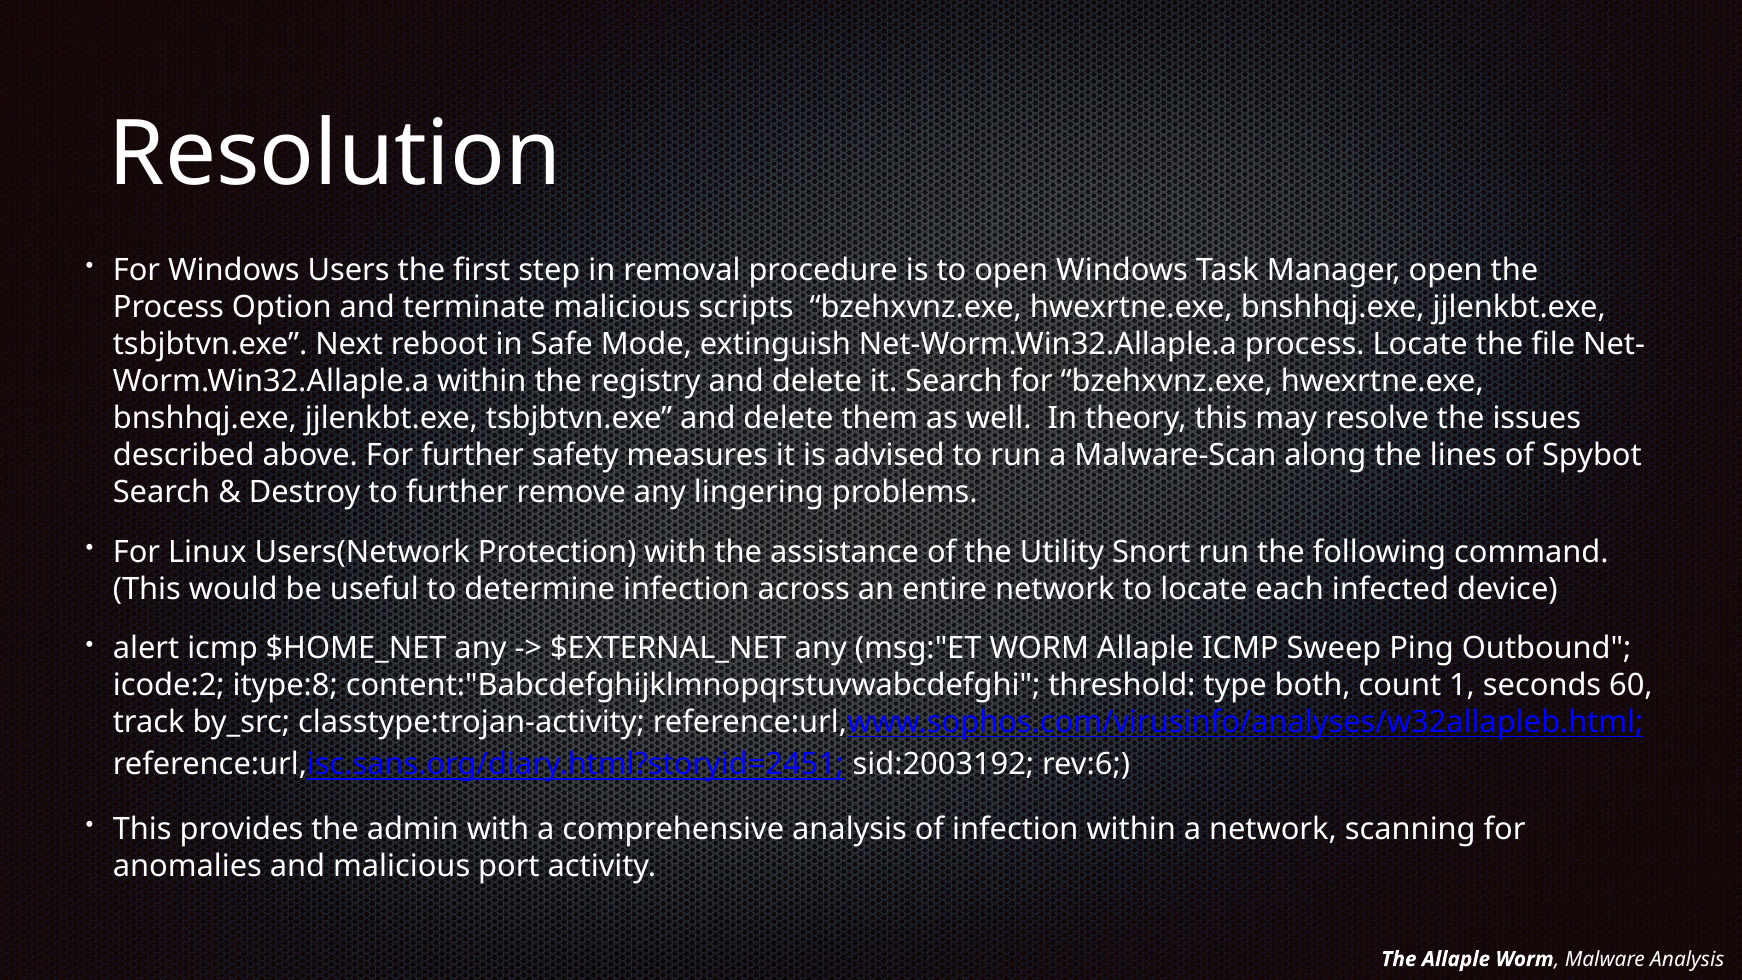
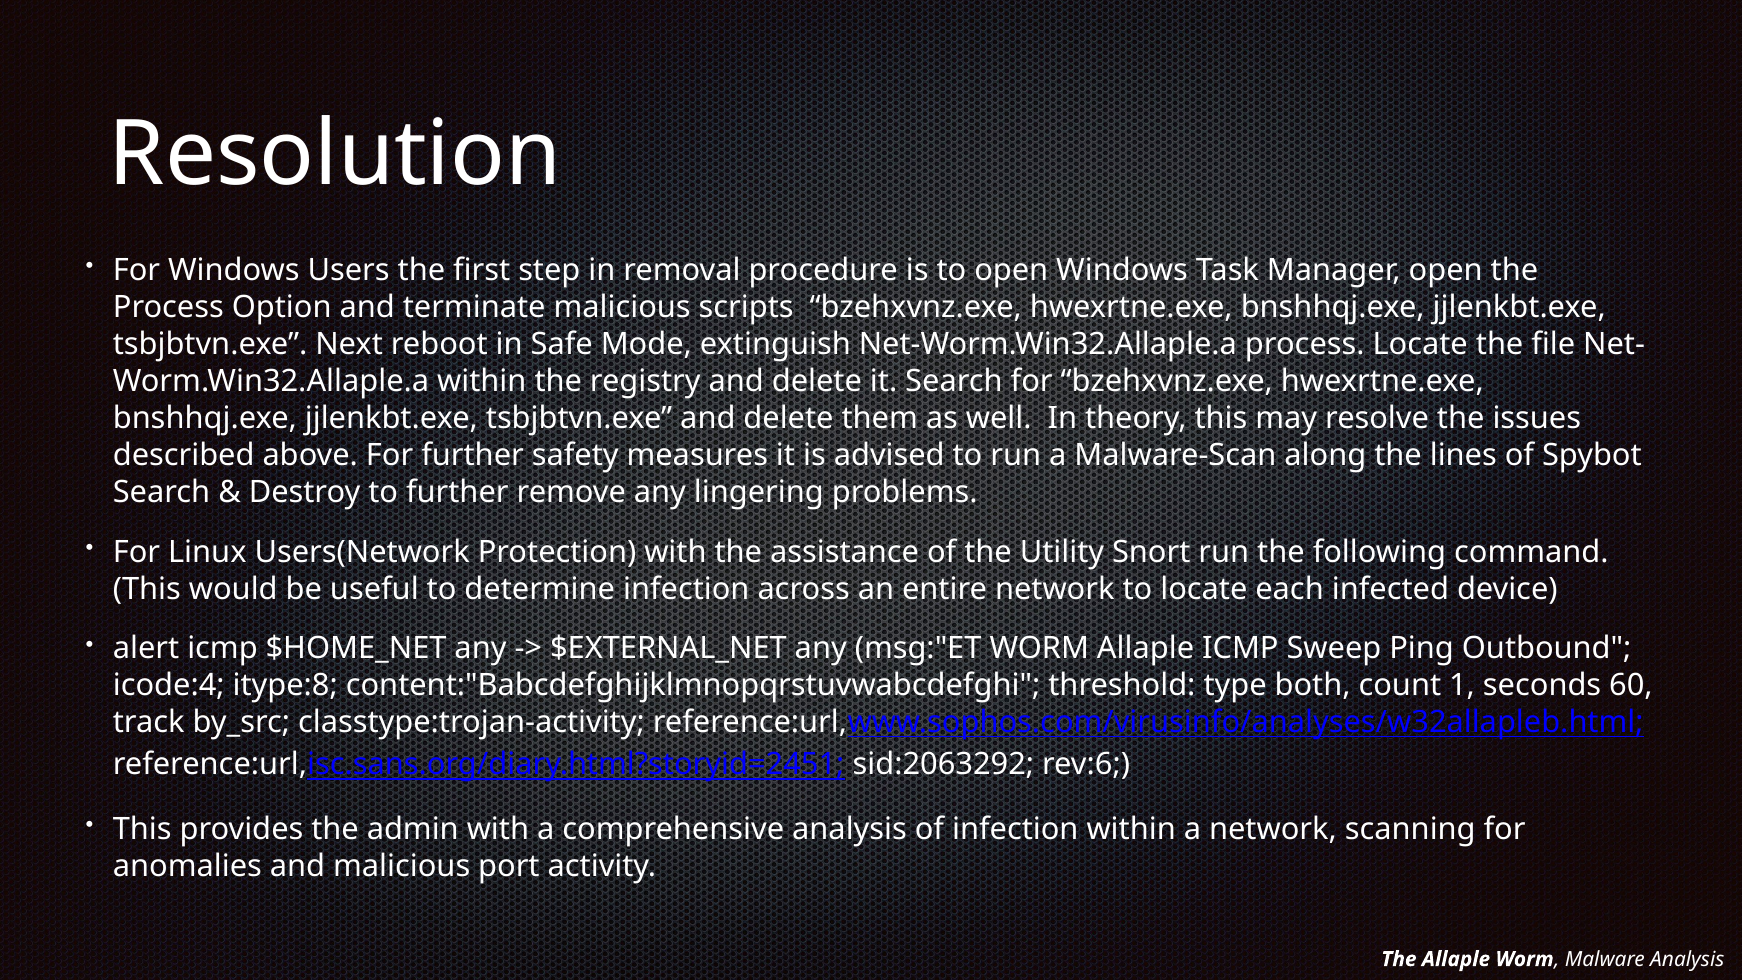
icode:2: icode:2 -> icode:4 (169, 686)
sid:2003192: sid:2003192 -> sid:2063292 (943, 765)
